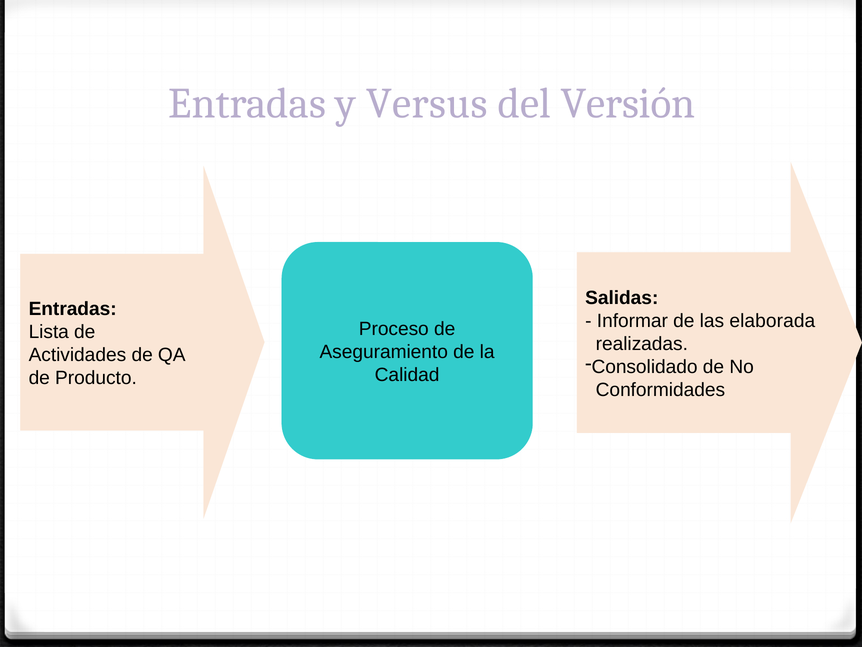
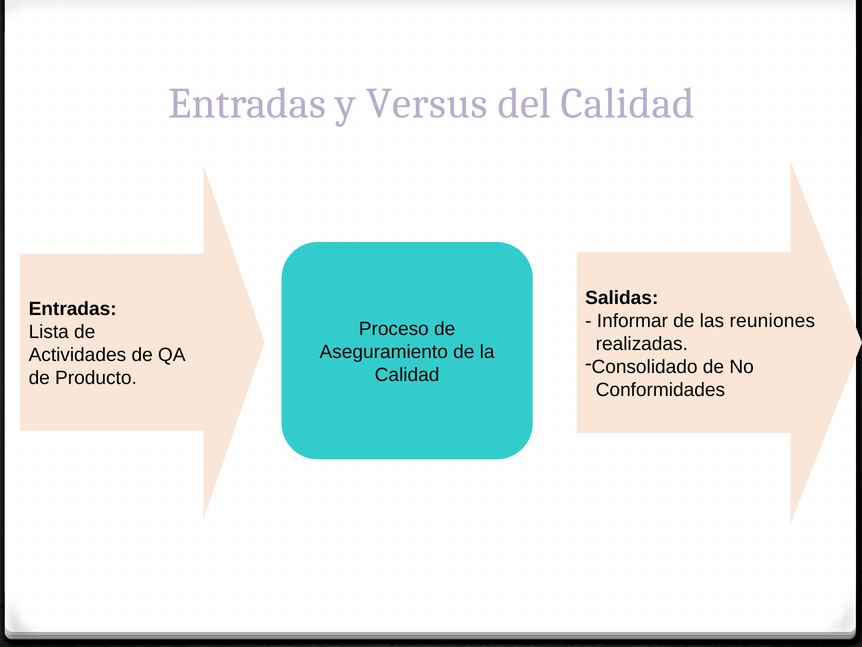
del Versión: Versión -> Calidad (628, 104)
elaborada: elaborada -> reuniones (772, 321)
